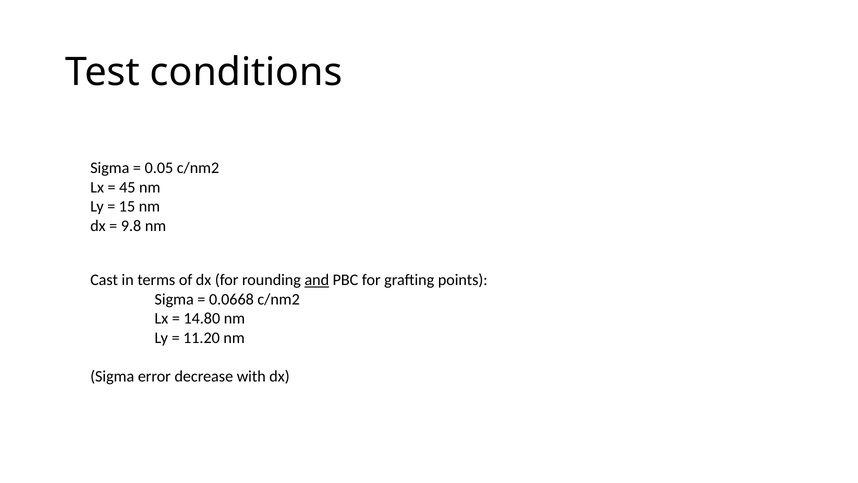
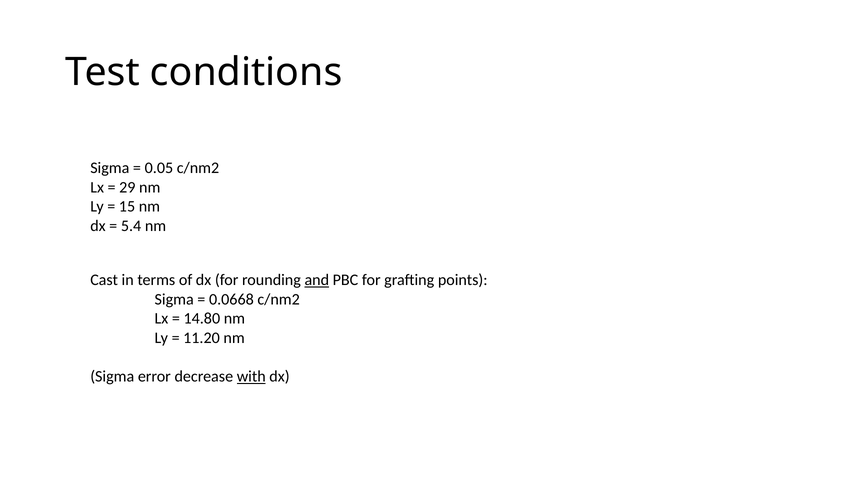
45: 45 -> 29 (127, 187)
9.8: 9.8 -> 5.4 (131, 226)
with underline: none -> present (251, 376)
